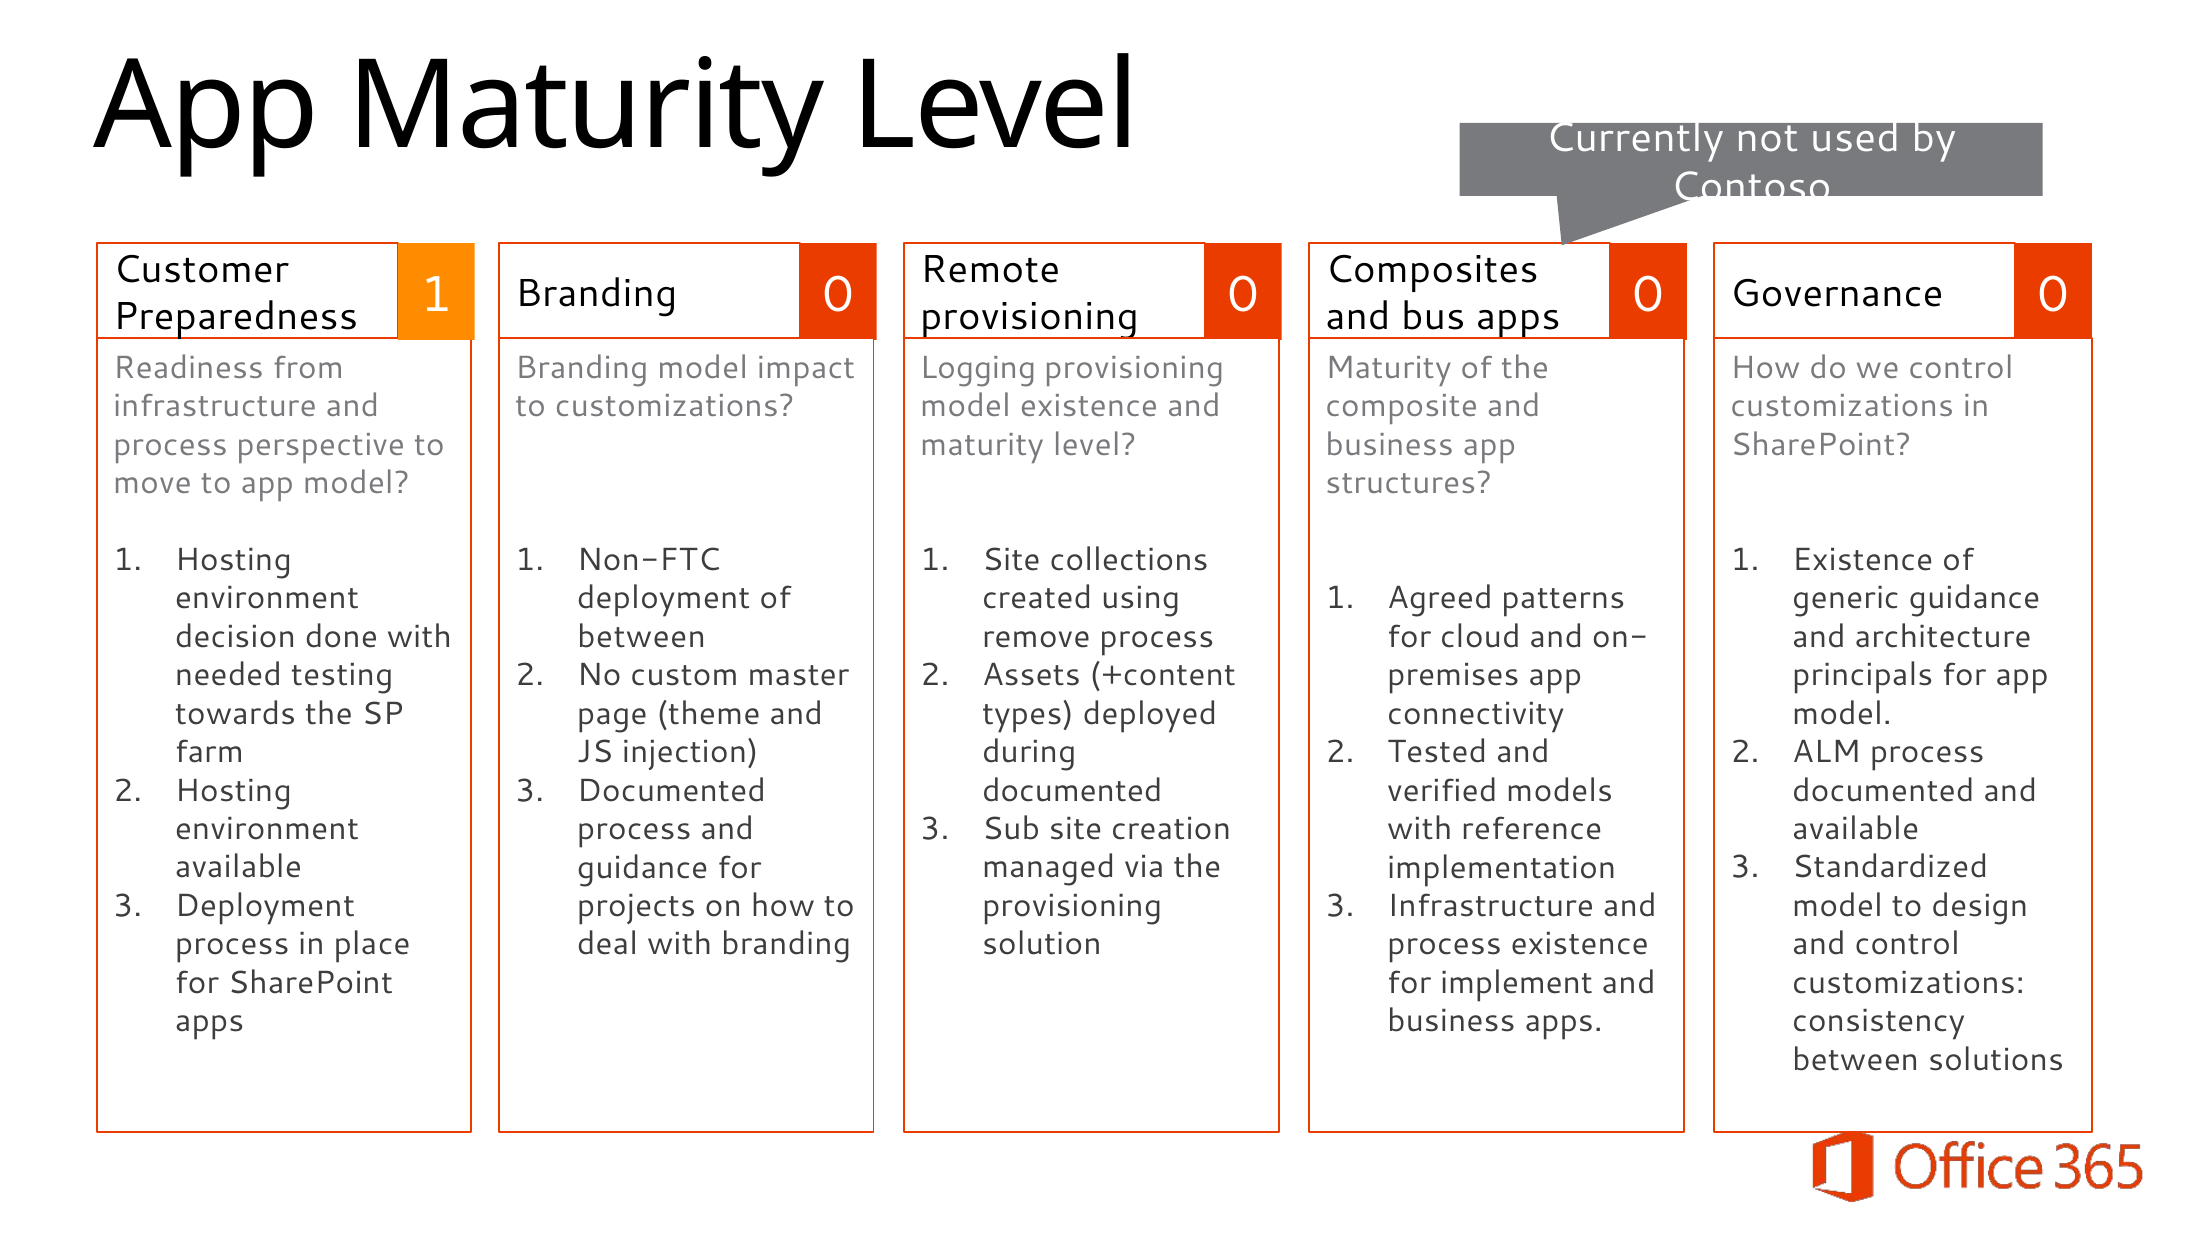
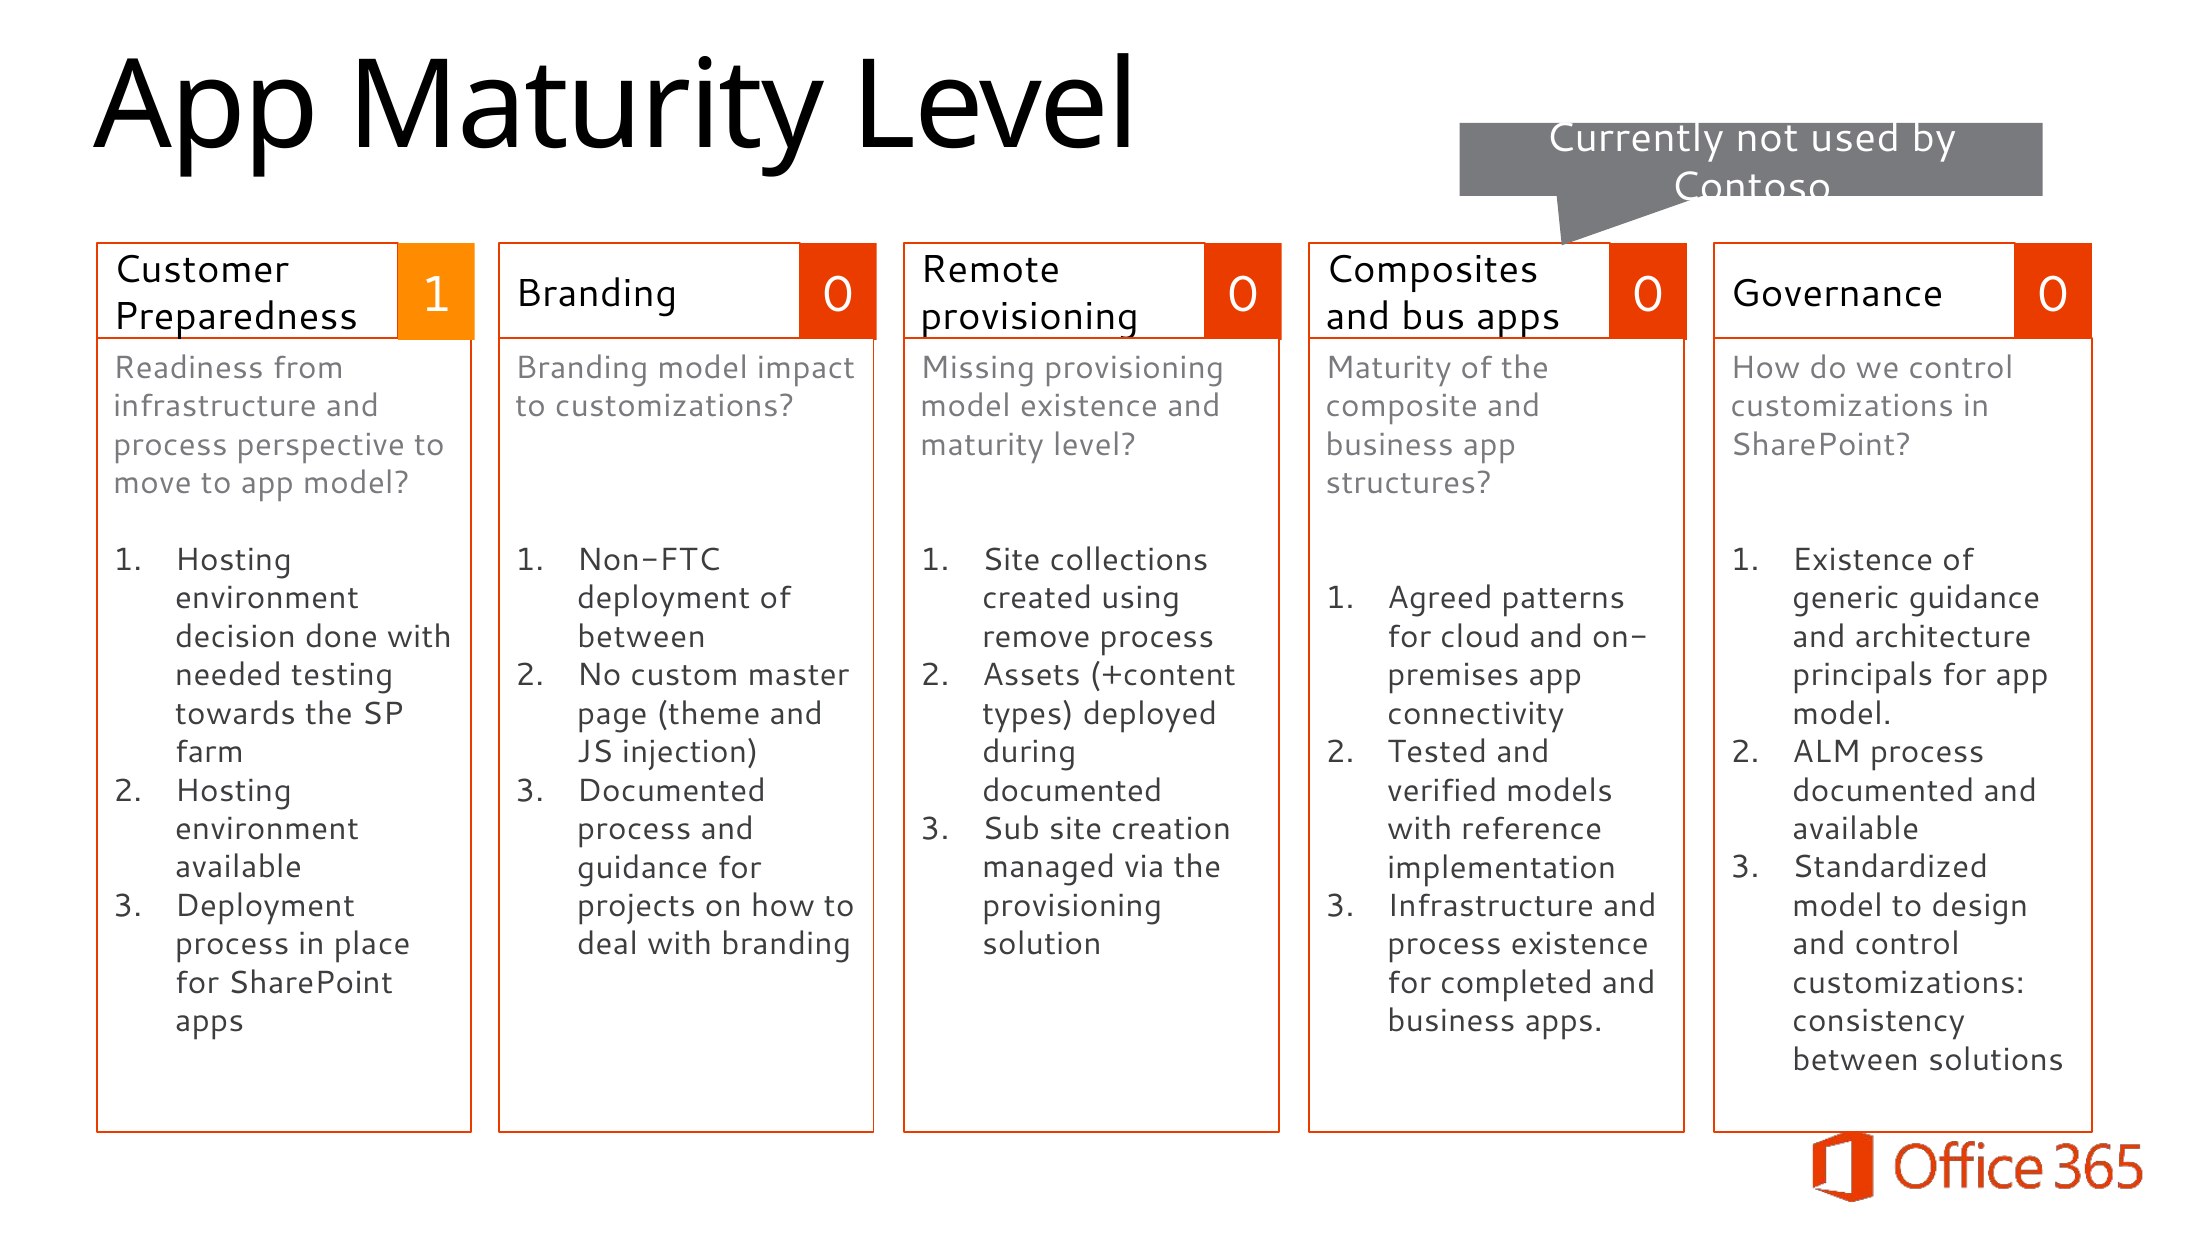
Logging: Logging -> Missing (978, 368)
implement: implement -> completed (1517, 983)
